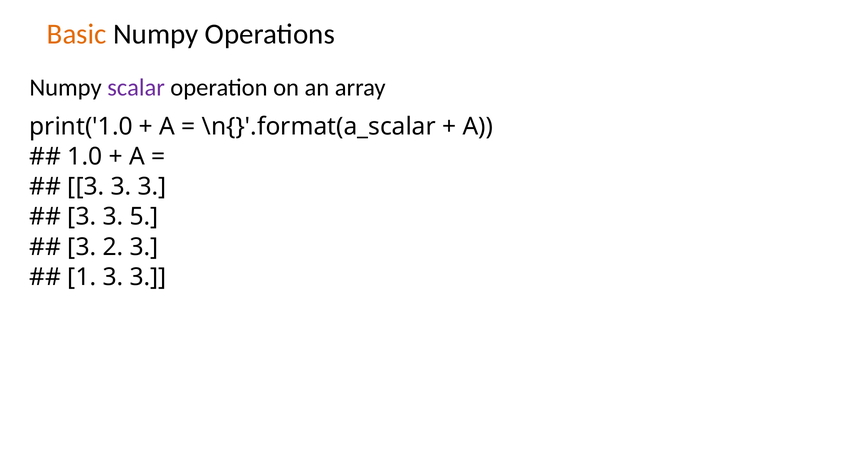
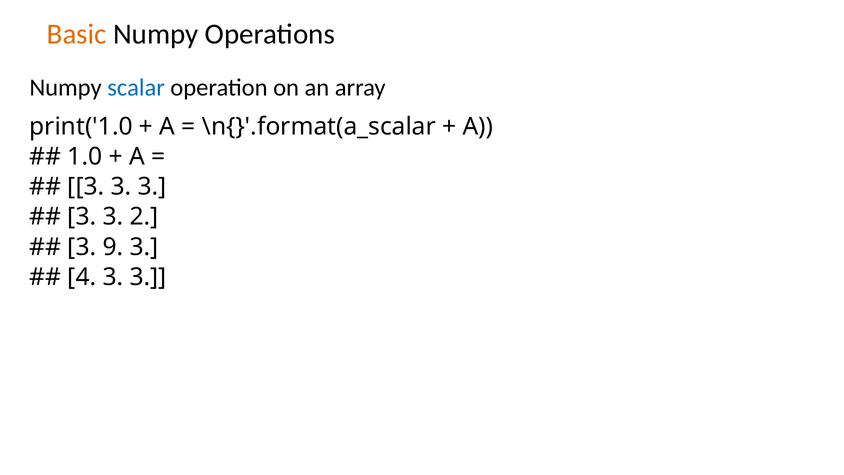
scalar colour: purple -> blue (136, 88)
5: 5 -> 2 (144, 217)
2: 2 -> 9 (113, 247)
1: 1 -> 4 (82, 277)
